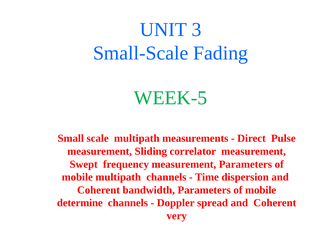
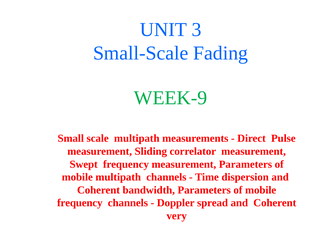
WEEK-5: WEEK-5 -> WEEK-9 (171, 98)
determine: determine -> frequency (80, 203)
